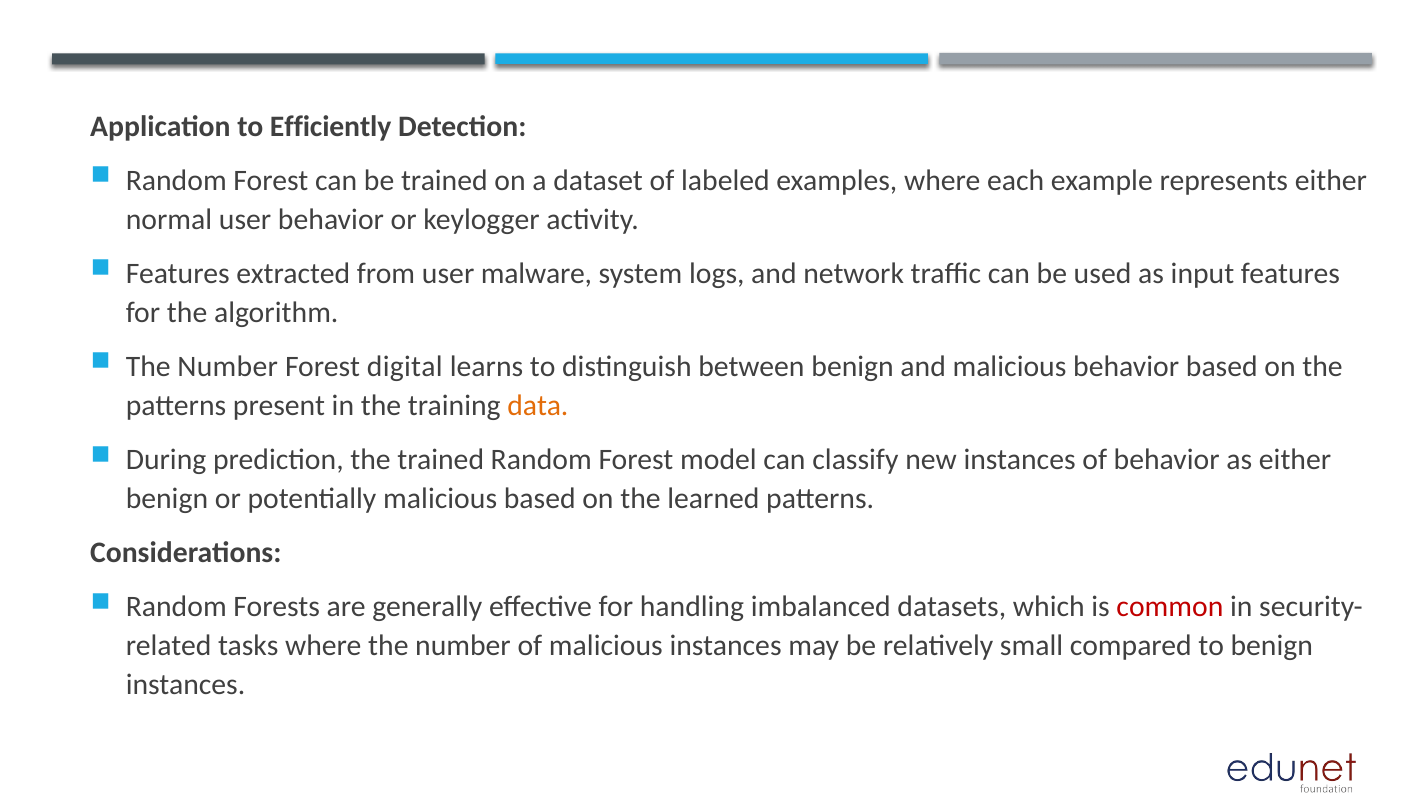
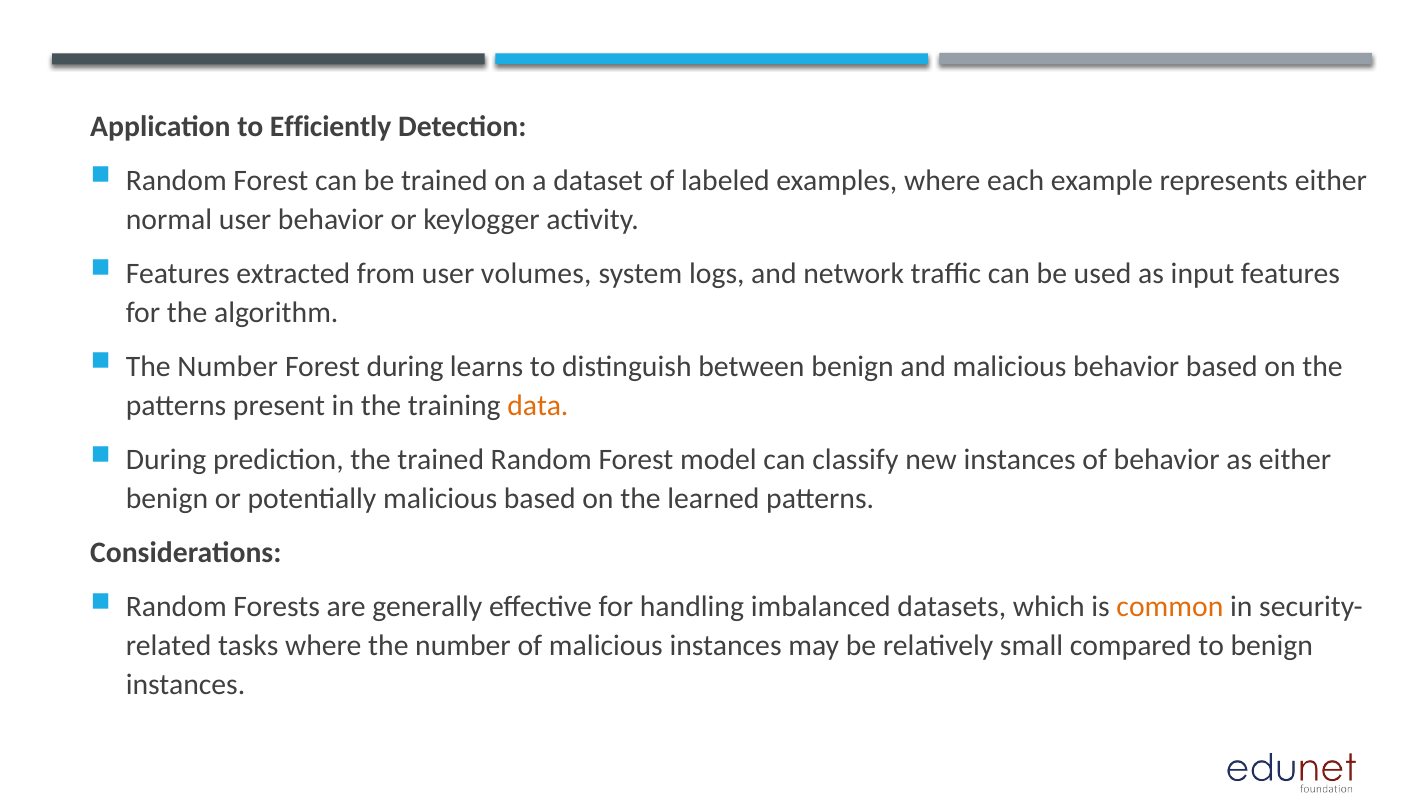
malware: malware -> volumes (536, 273)
Forest digital: digital -> during (405, 366)
common colour: red -> orange (1170, 607)
